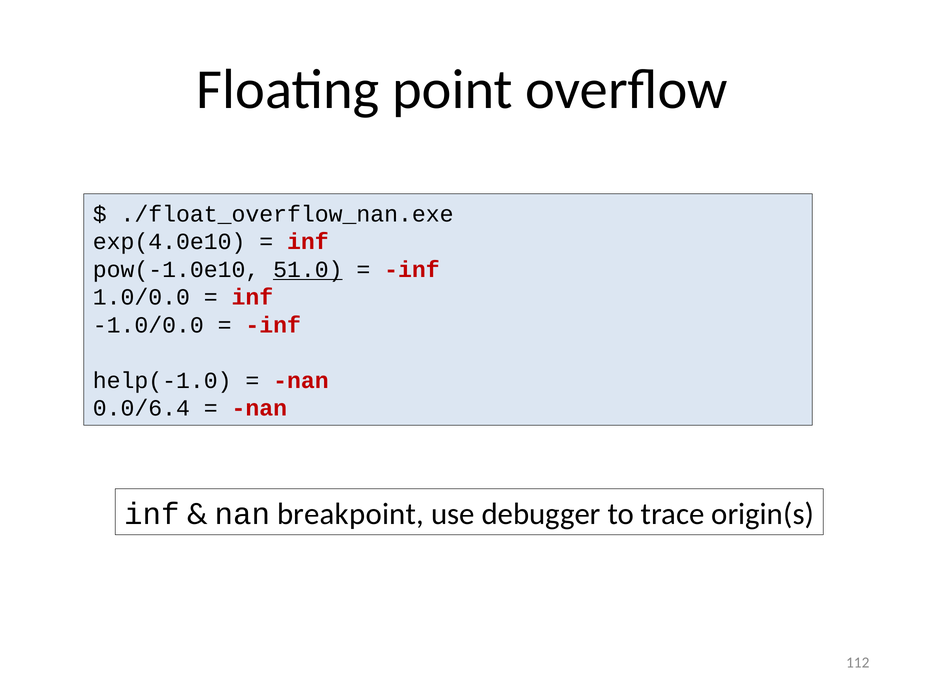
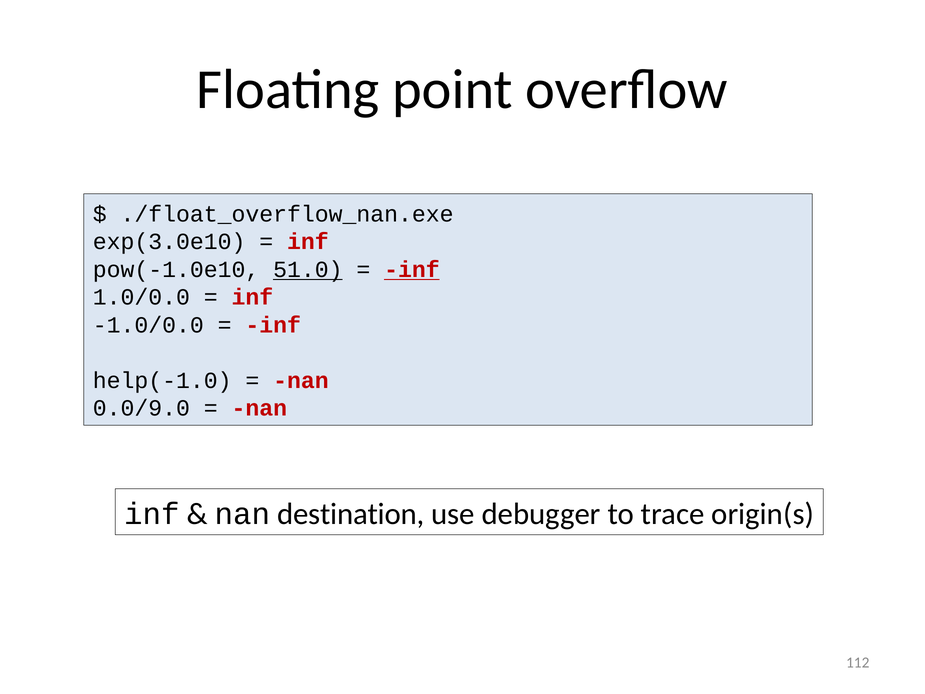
exp(4.0e10: exp(4.0e10 -> exp(3.0e10 (169, 242)
inf underline: none -> present (412, 269)
0.0/6.4: 0.0/6.4 -> 0.0/9.0 (141, 408)
breakpoint: breakpoint -> destination (351, 514)
